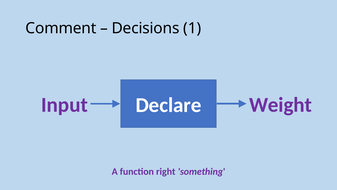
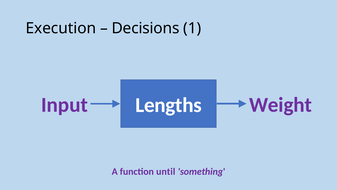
Comment: Comment -> Execution (61, 28)
Declare: Declare -> Lengths (169, 105)
right: right -> until (166, 171)
